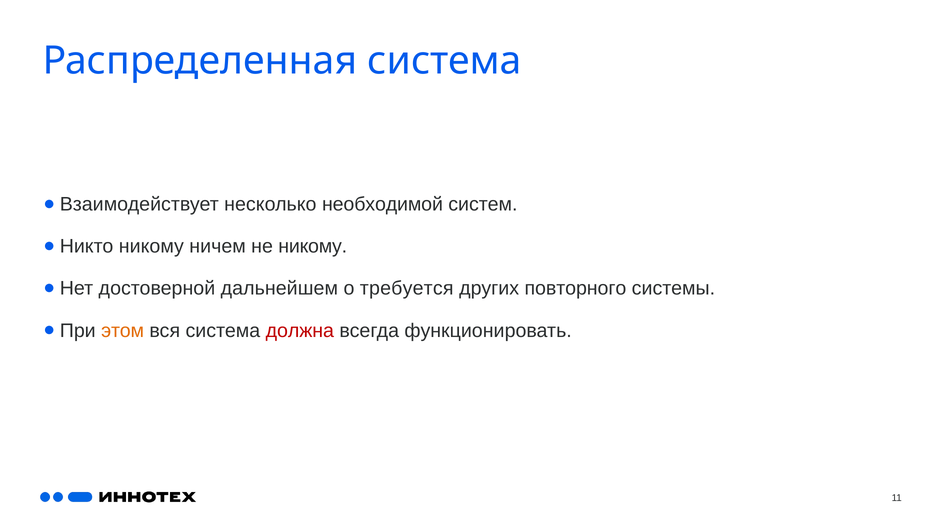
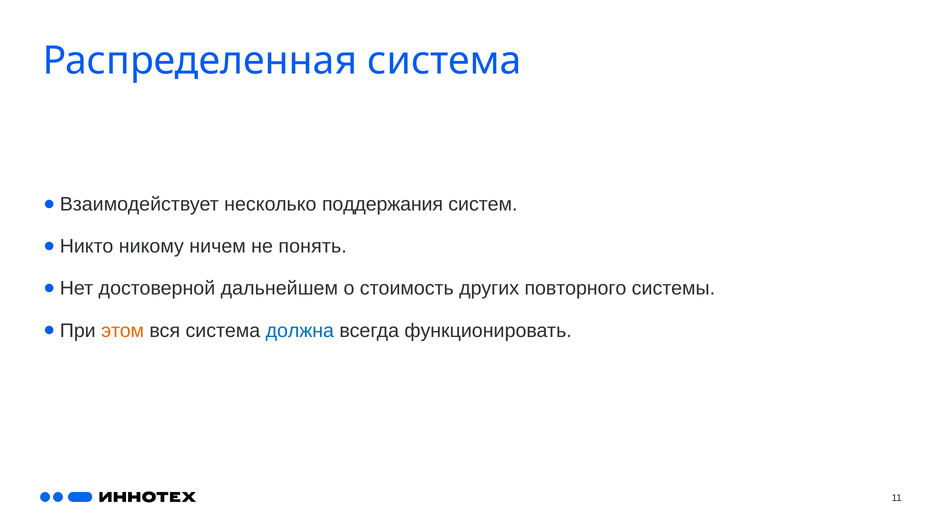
необходимой: необходимой -> поддержания (383, 204)
не никому: никому -> понять (313, 246)
требуется: требуется -> стоимость (407, 289)
должна colour: red -> blue (300, 331)
